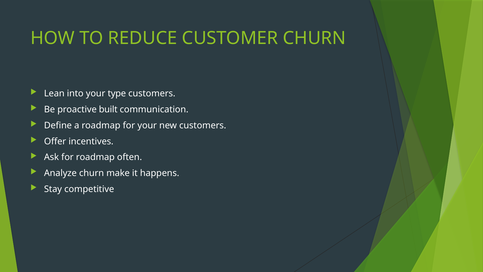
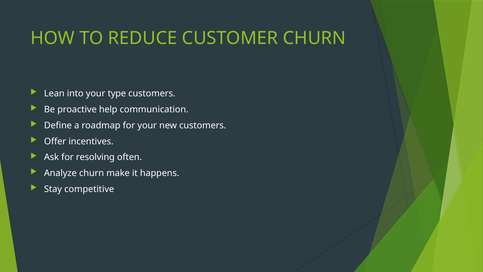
built: built -> help (108, 109)
for roadmap: roadmap -> resolving (95, 157)
